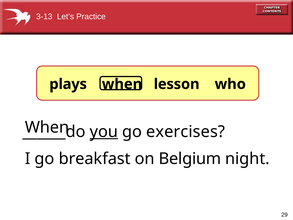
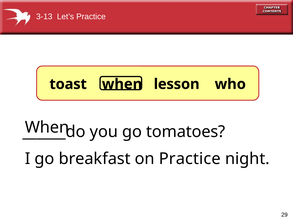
plays: plays -> toast (68, 84)
you underline: present -> none (104, 131)
exercises: exercises -> tomatoes (186, 131)
on Belgium: Belgium -> Practice (190, 158)
